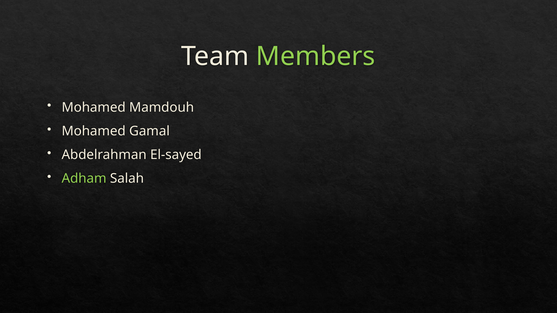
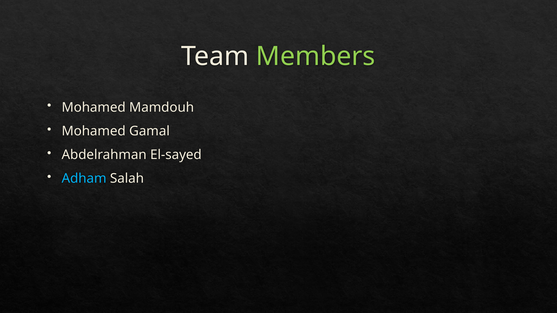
Adham colour: light green -> light blue (84, 179)
